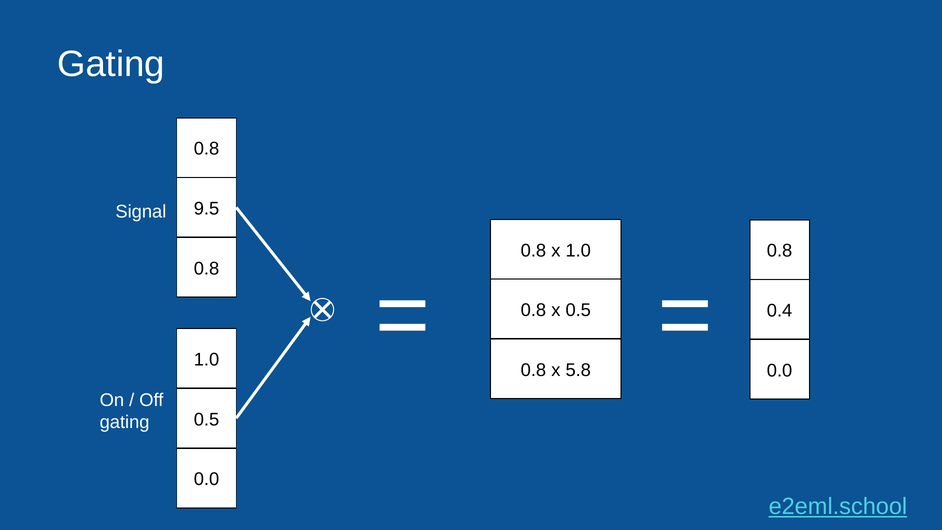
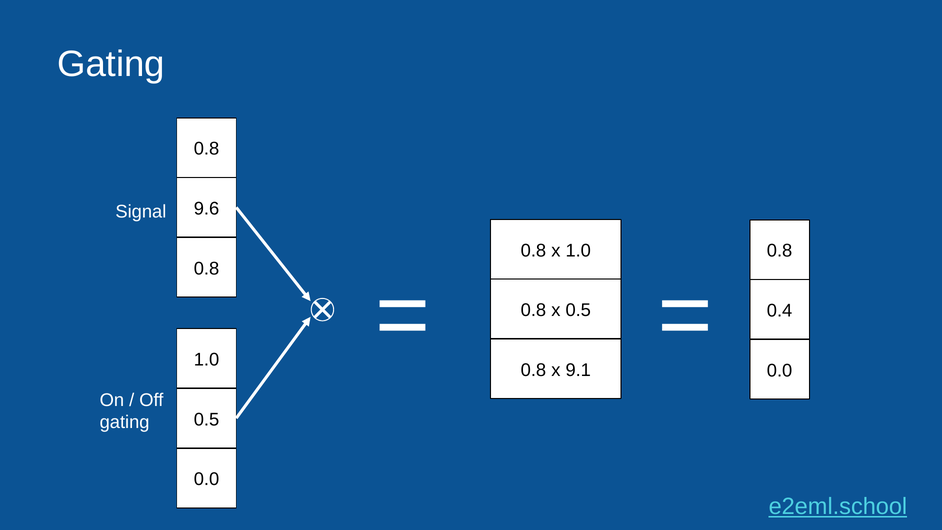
9.5: 9.5 -> 9.6 (206, 209)
5.8: 5.8 -> 9.1 (578, 370)
